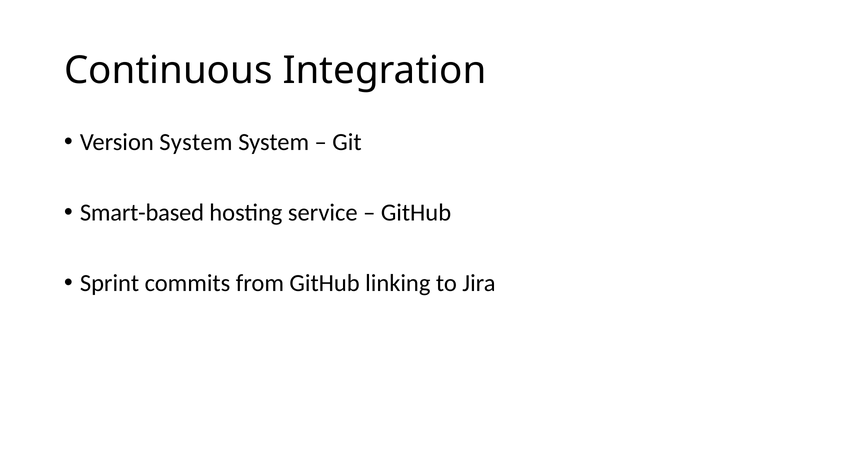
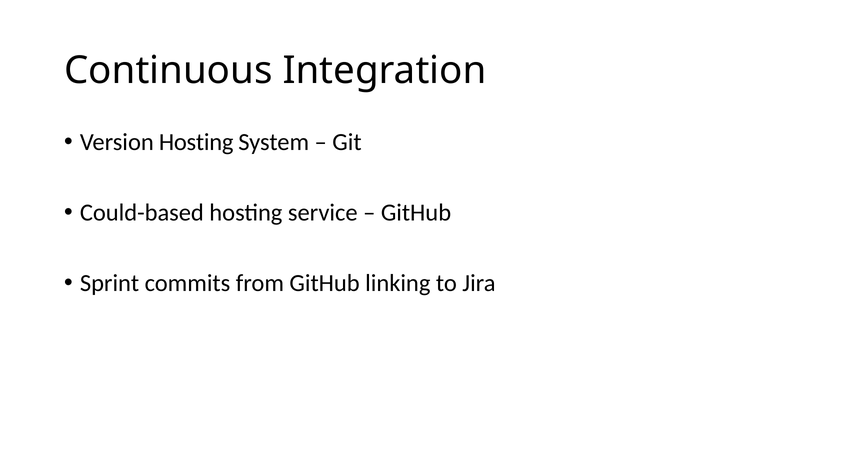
Version System: System -> Hosting (196, 142)
Smart-based: Smart-based -> Could-based (142, 213)
